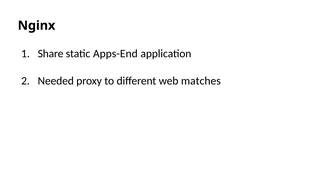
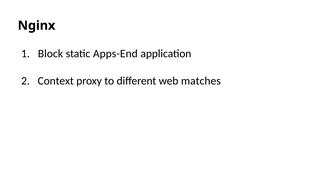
Share: Share -> Block (50, 53)
Needed: Needed -> Context (56, 81)
